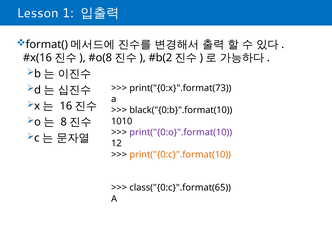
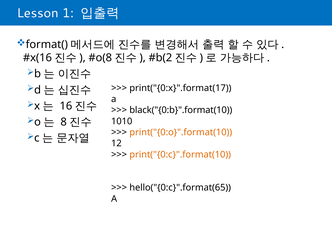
print("{0:x}".format(73: print("{0:x}".format(73 -> print("{0:x}".format(17 (180, 88)
print("{0:o}".format(10 colour: purple -> orange (181, 132)
class("{0:c}".format(65: class("{0:c}".format(65 -> hello("{0:c}".format(65 (180, 188)
